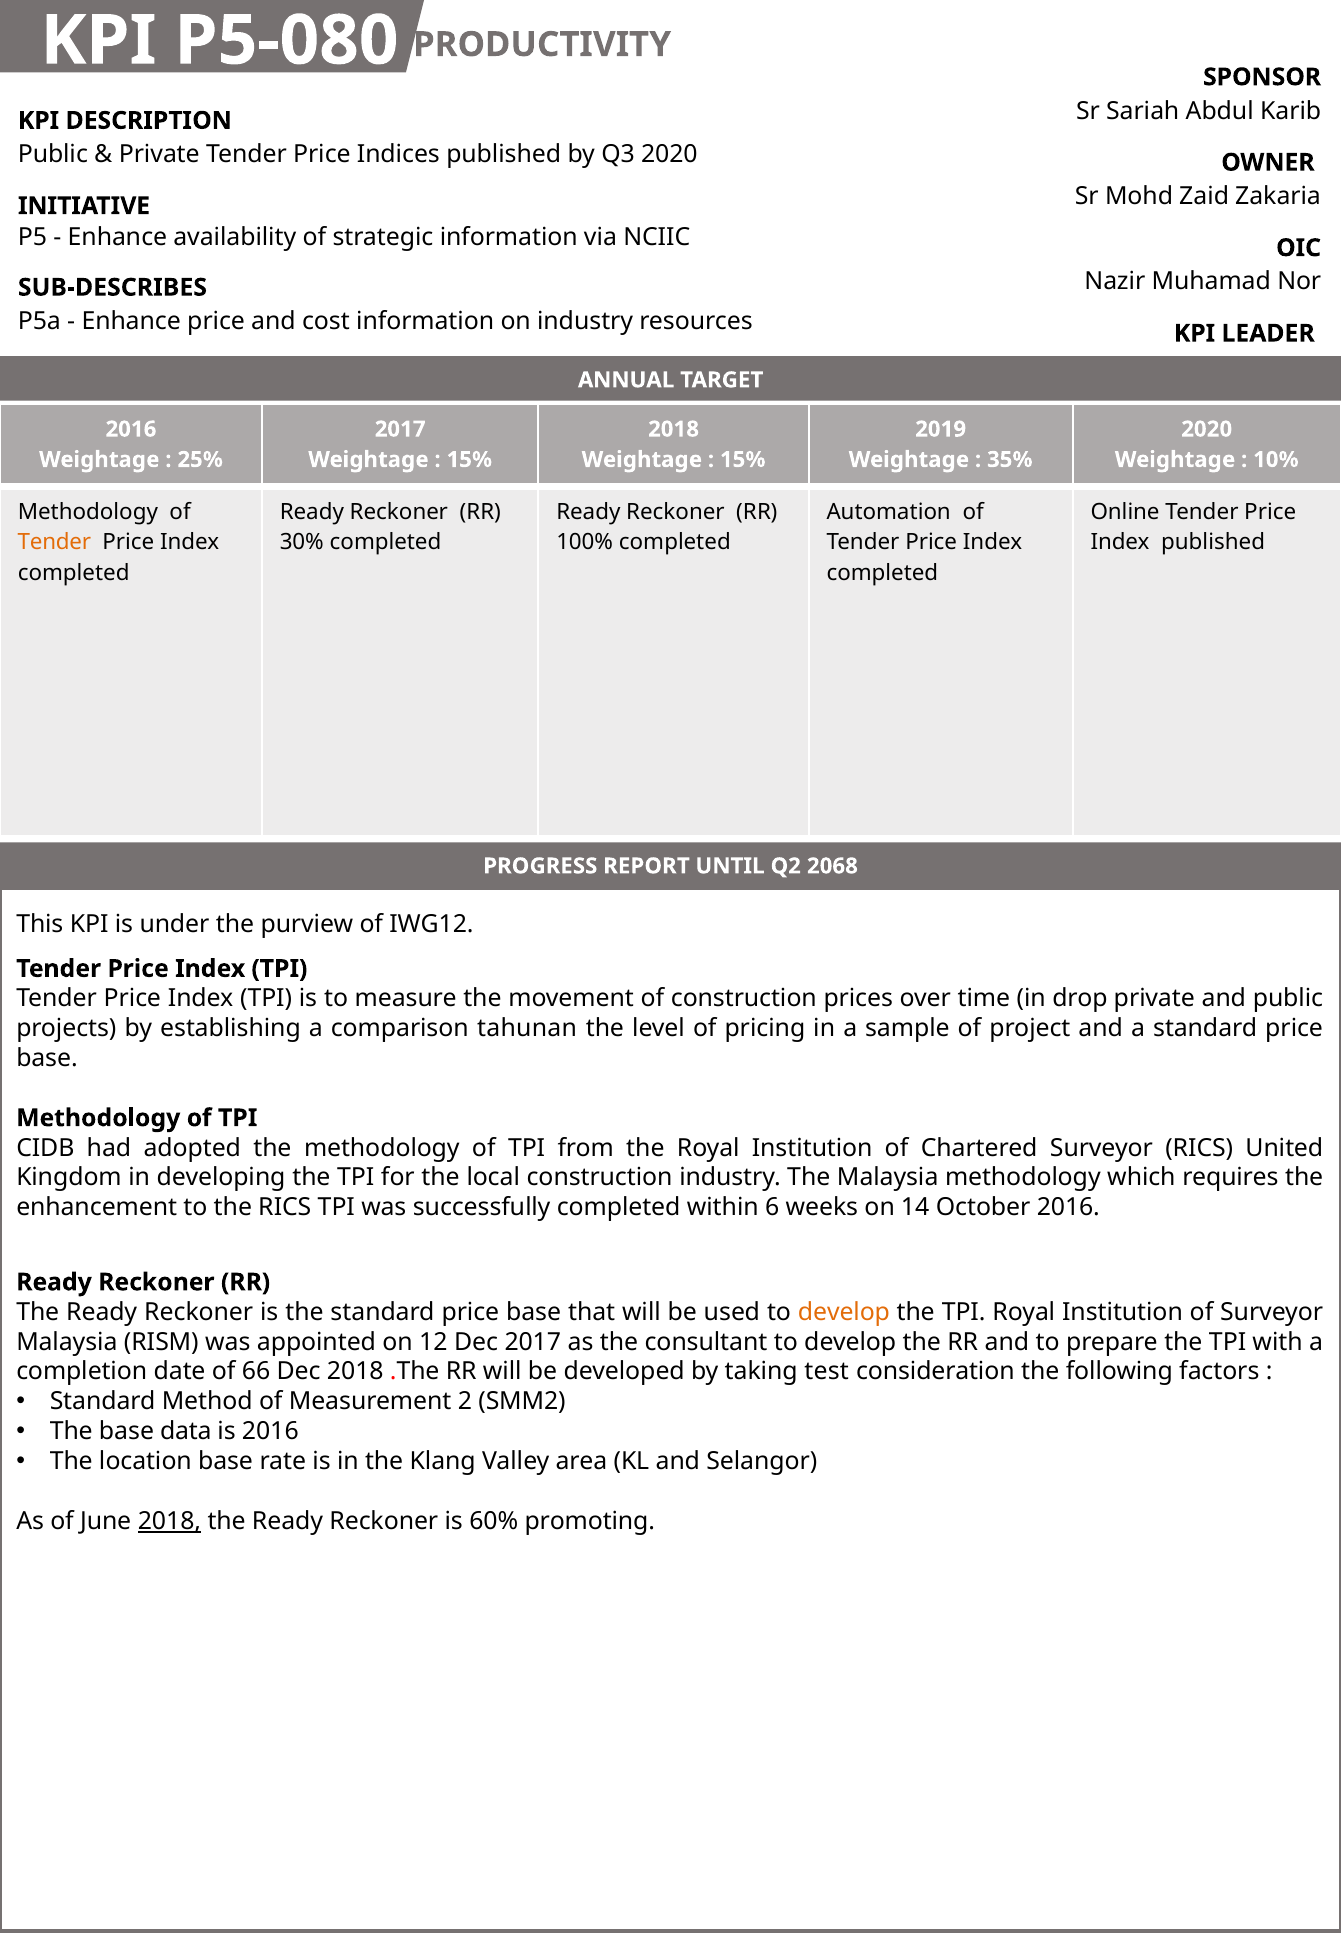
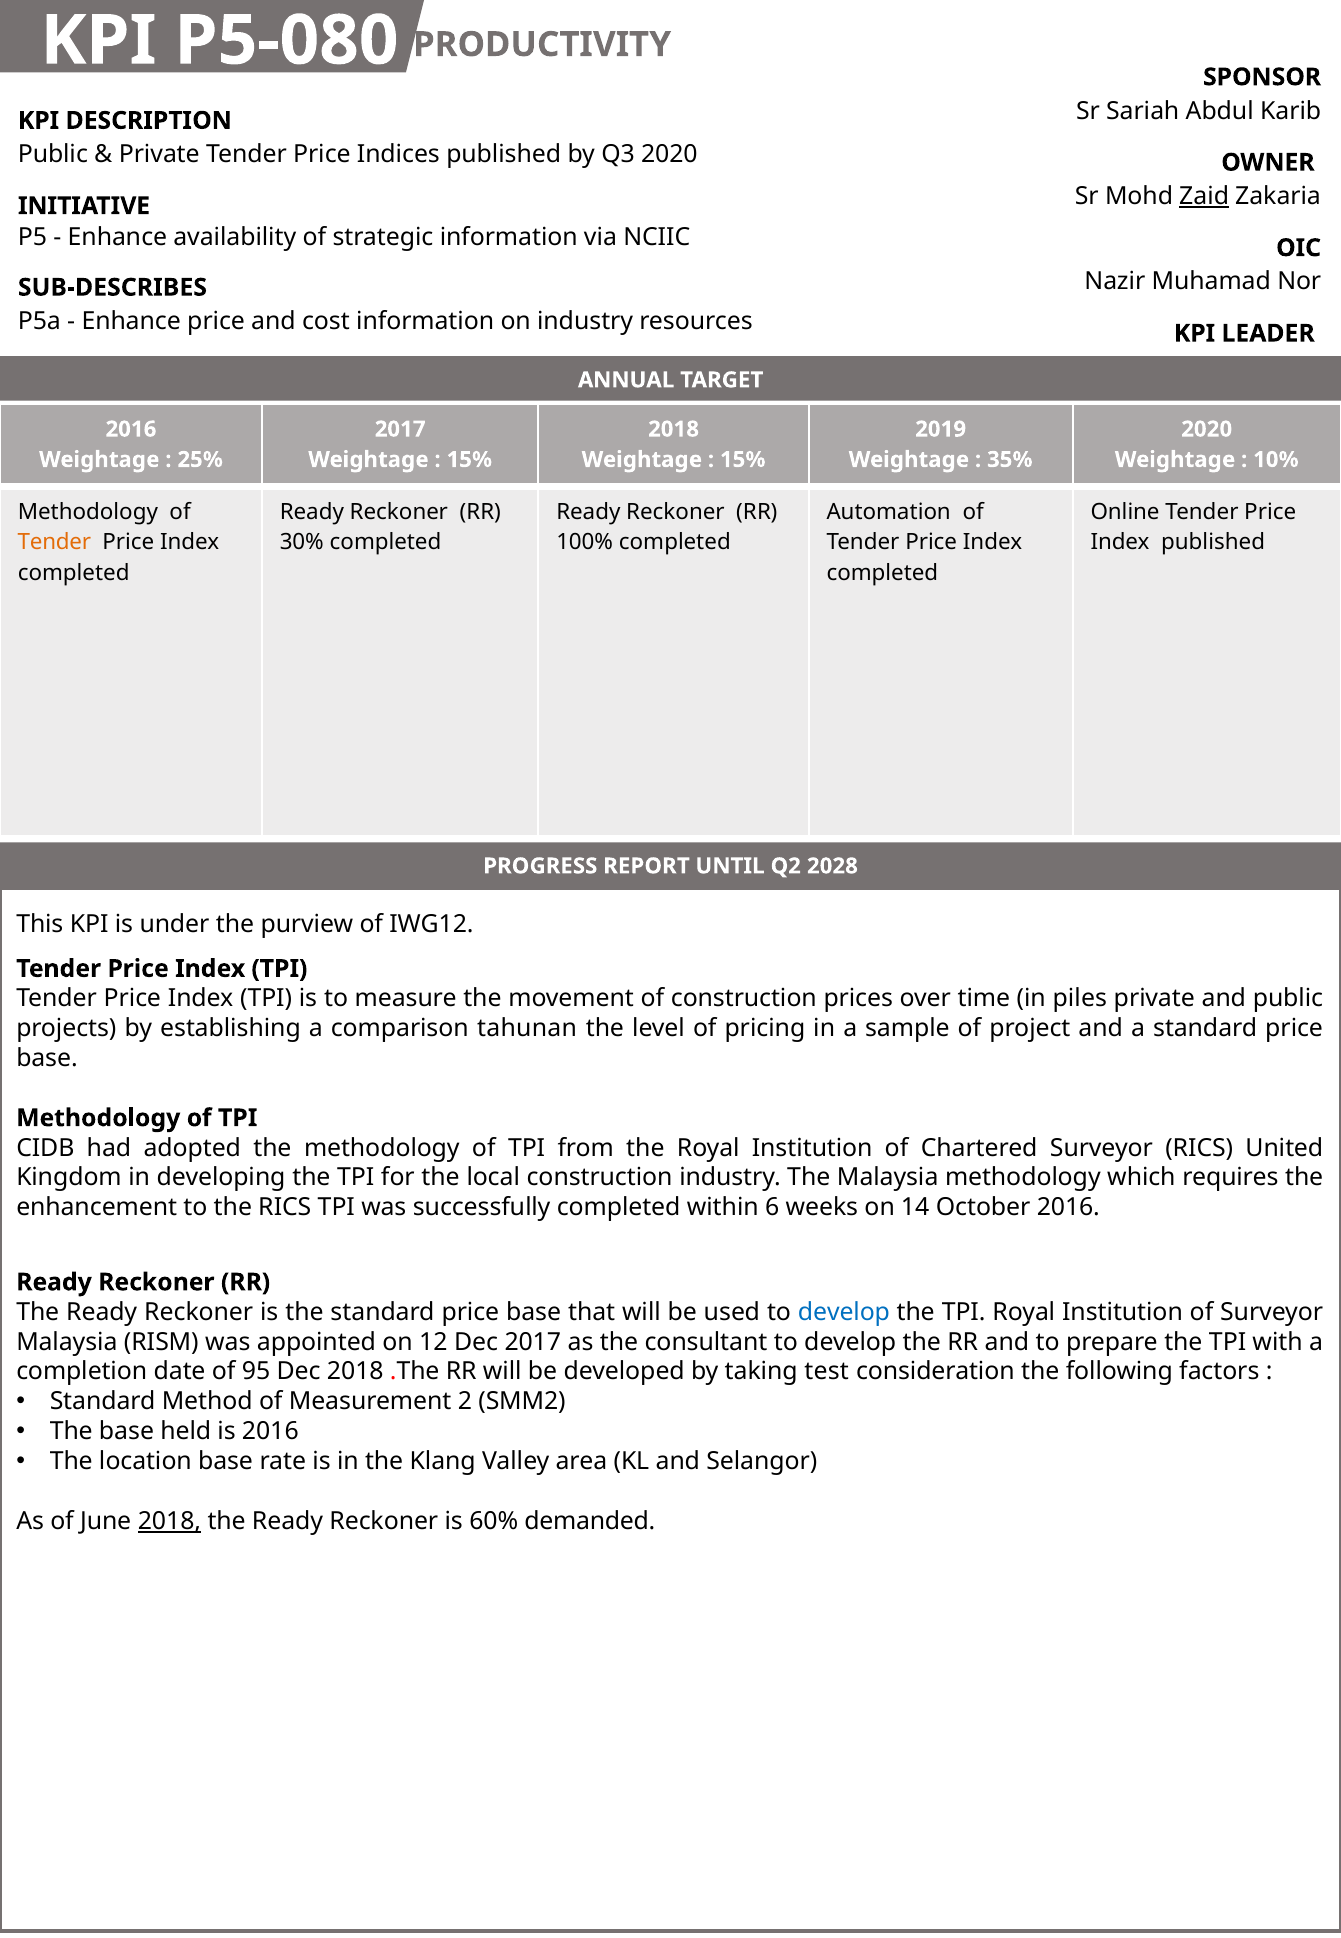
Zaid underline: none -> present (1204, 196)
2068: 2068 -> 2028 (832, 866)
drop: drop -> piles (1080, 998)
develop colour: orange -> blue (844, 1311)
66: 66 -> 95 (256, 1371)
data: data -> held (186, 1431)
promoting: promoting -> demanded (590, 1520)
